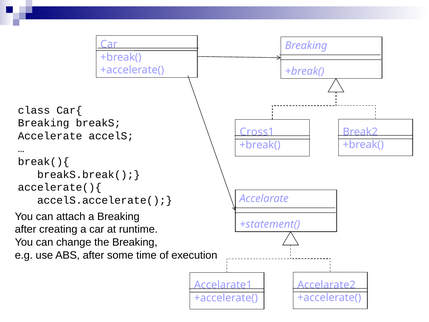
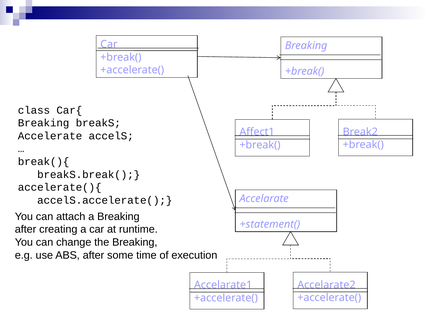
Cross1: Cross1 -> Affect1 (257, 132)
